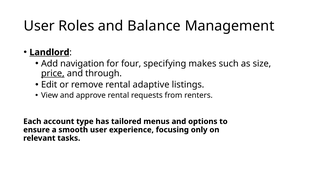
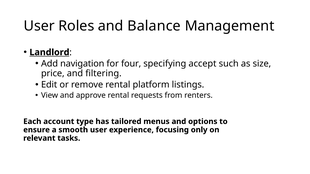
makes: makes -> accept (202, 64)
price underline: present -> none (53, 74)
through: through -> filtering (103, 74)
adaptive: adaptive -> platform (151, 85)
